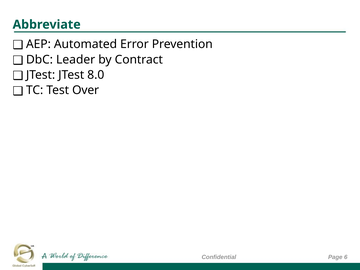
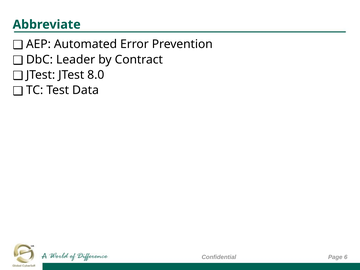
Over: Over -> Data (86, 90)
